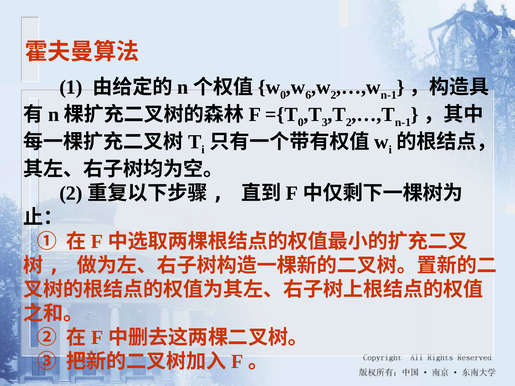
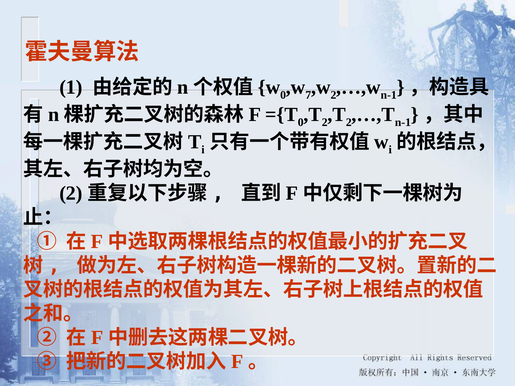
6: 6 -> 7 (308, 95)
3: 3 -> 2 (325, 123)
